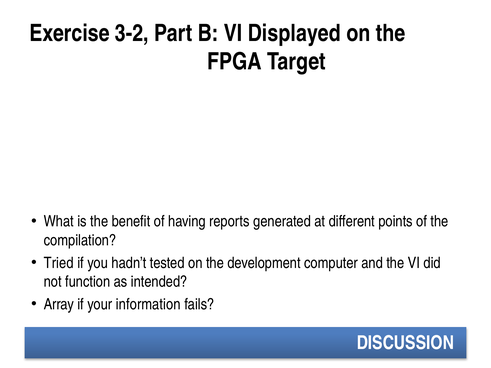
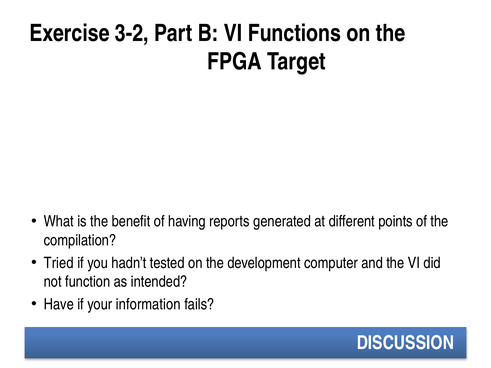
Displayed: Displayed -> Functions (294, 33)
Array: Array -> Have (59, 305)
